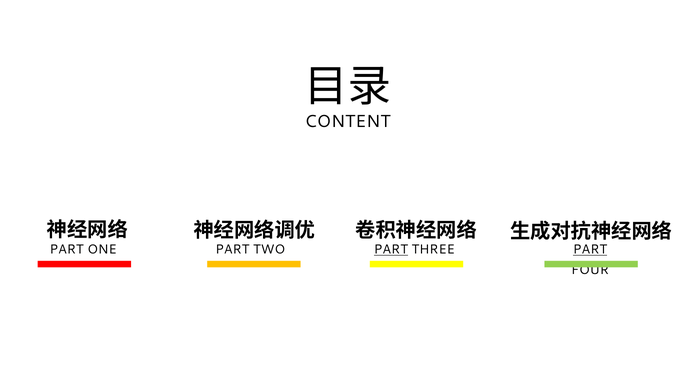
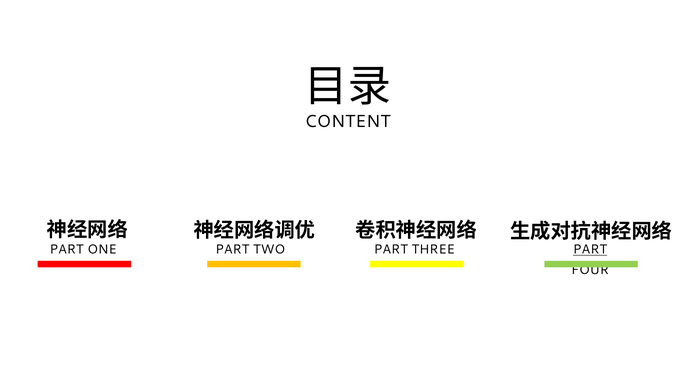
PART underline: present -> none (391, 250)
